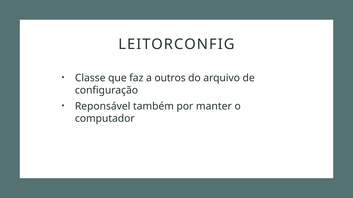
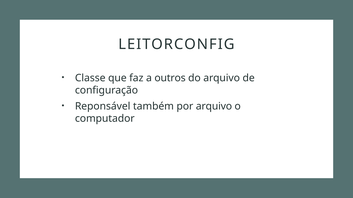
por manter: manter -> arquivo (214, 107)
